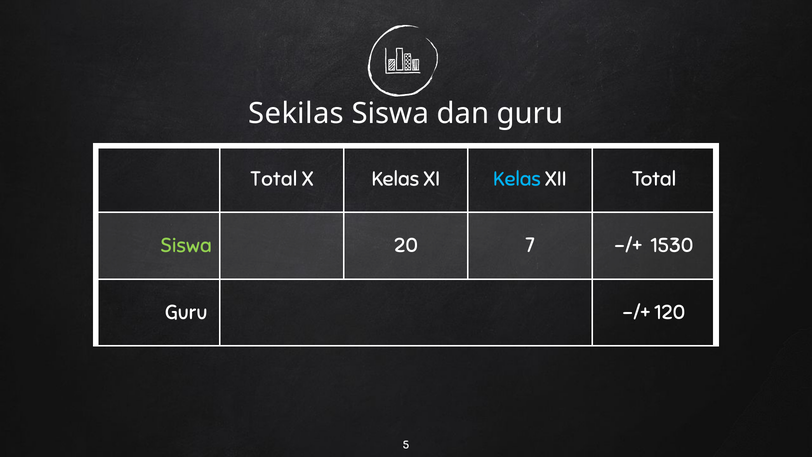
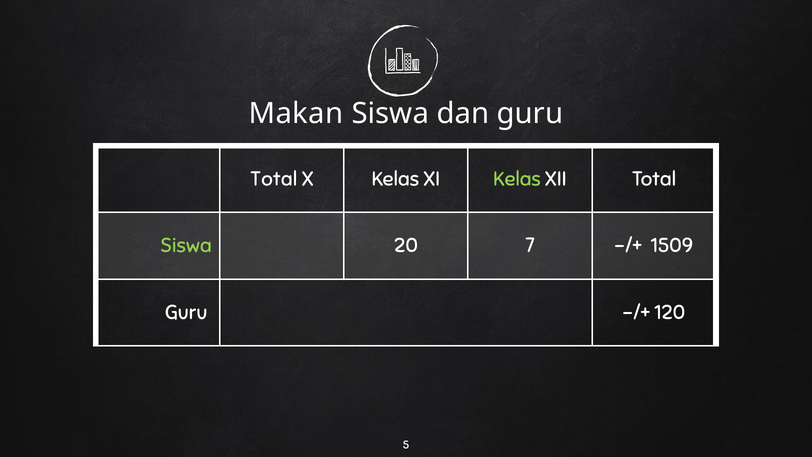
Sekilas: Sekilas -> Makan (296, 114)
Kelas colour: light blue -> light green (517, 179)
1530: 1530 -> 1509 (672, 246)
